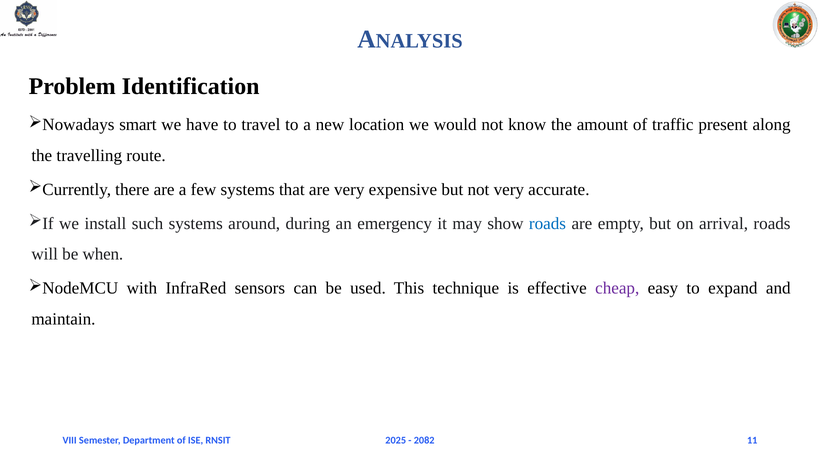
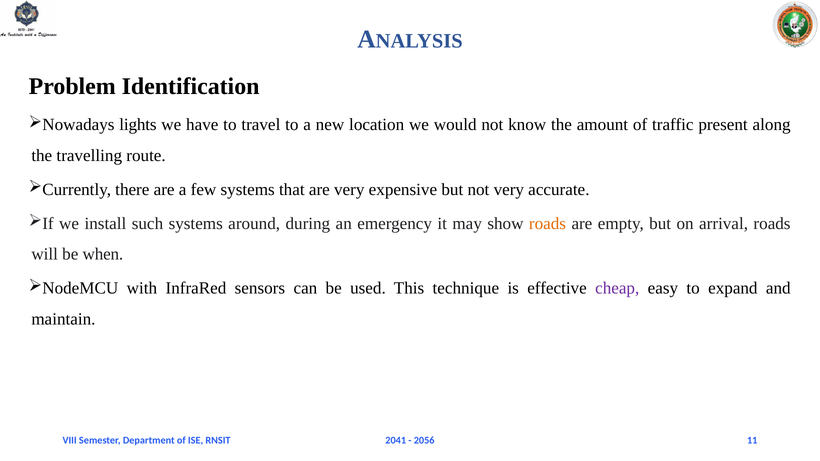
smart: smart -> lights (138, 125)
roads colour: blue -> orange (547, 224)
2025: 2025 -> 2041 (396, 440)
2082: 2082 -> 2056 (424, 440)
